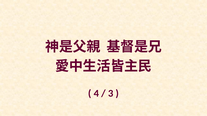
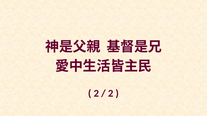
4: 4 -> 2 (96, 94)
3: 3 -> 2 (111, 94)
